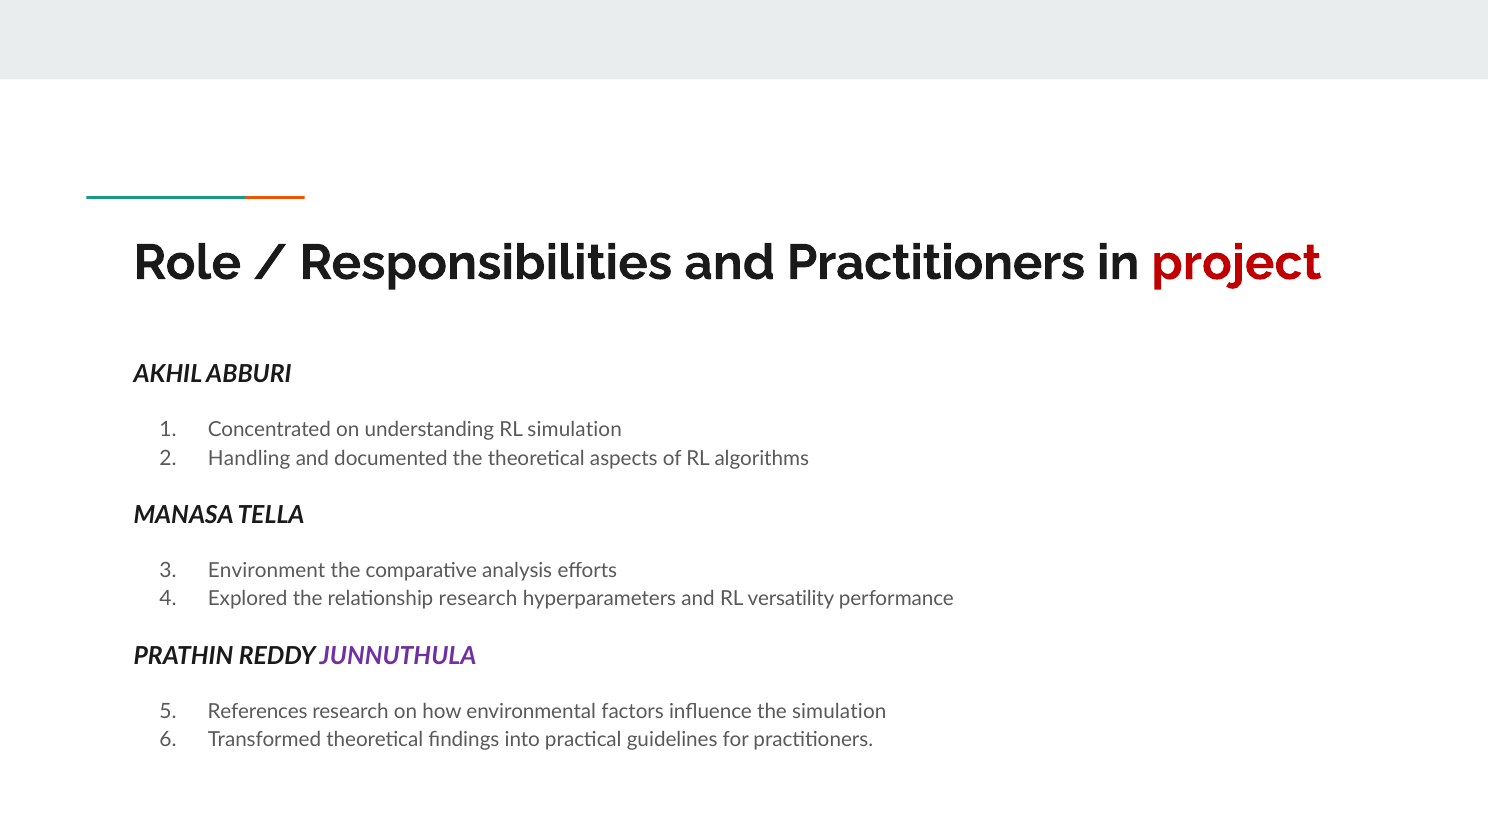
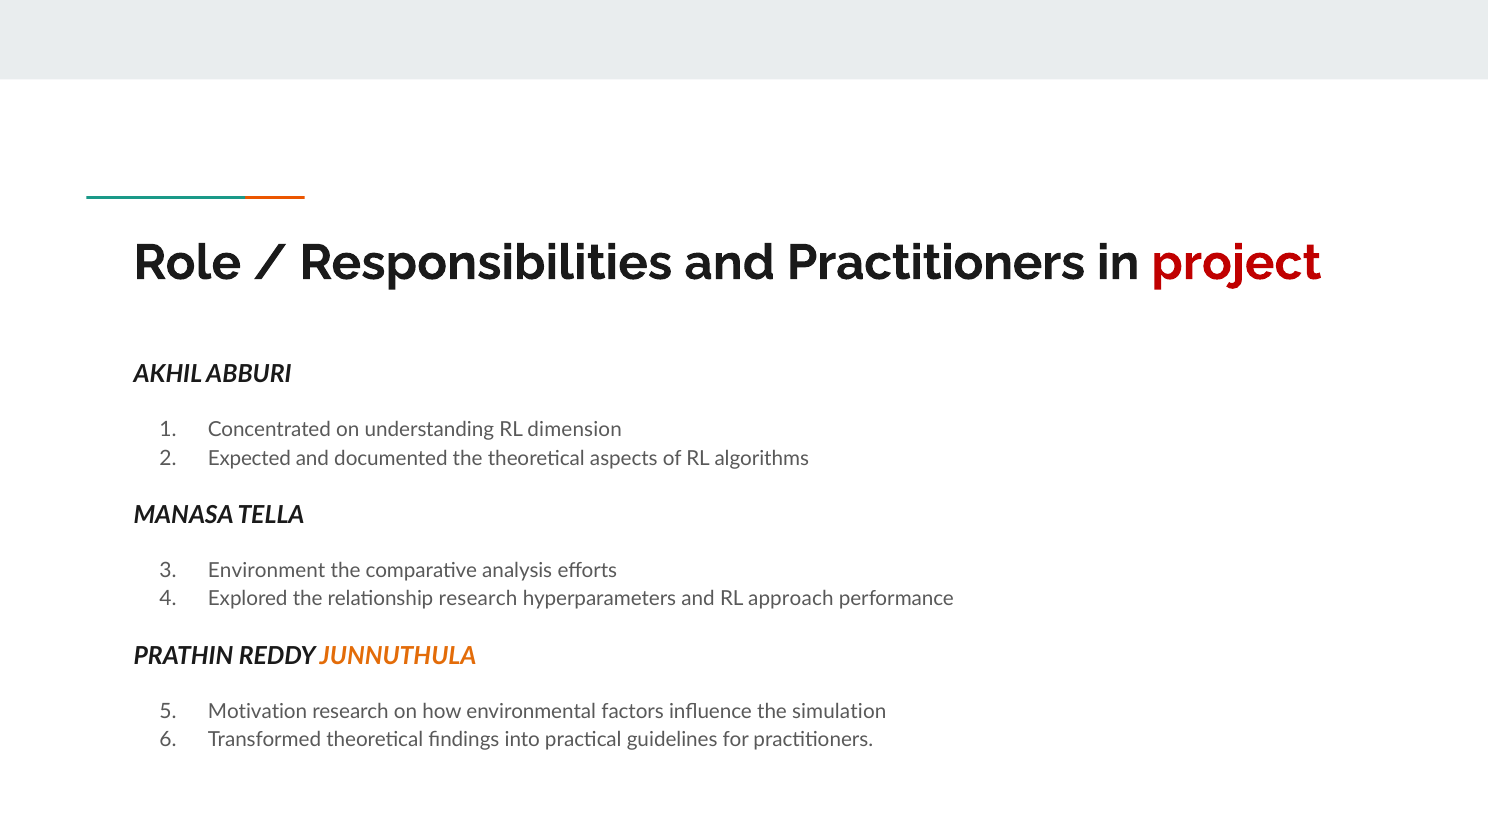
RL simulation: simulation -> dimension (575, 430)
Handling: Handling -> Expected (249, 458)
versatility: versatility -> approach (791, 599)
JUNNUTHULA colour: purple -> orange (398, 656)
References: References -> Motivation (258, 711)
